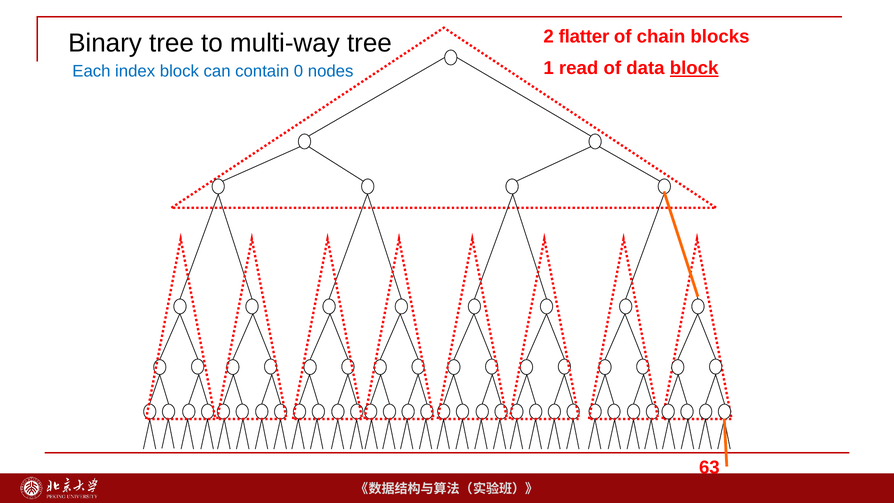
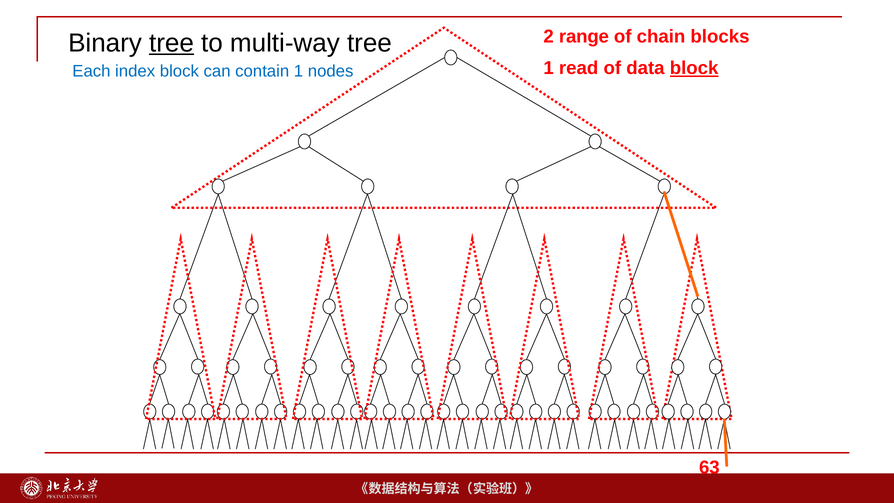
flatter: flatter -> range (584, 36)
tree underline: none -> present (172, 43)
contain 0: 0 -> 1 (298, 71)
